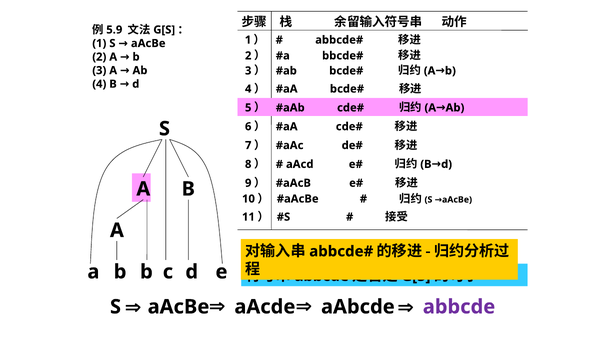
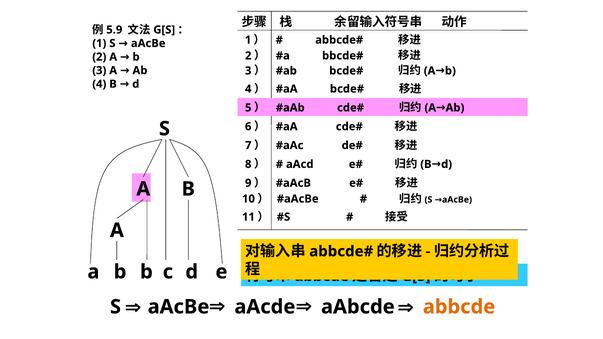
abbcde colour: purple -> orange (459, 307)
